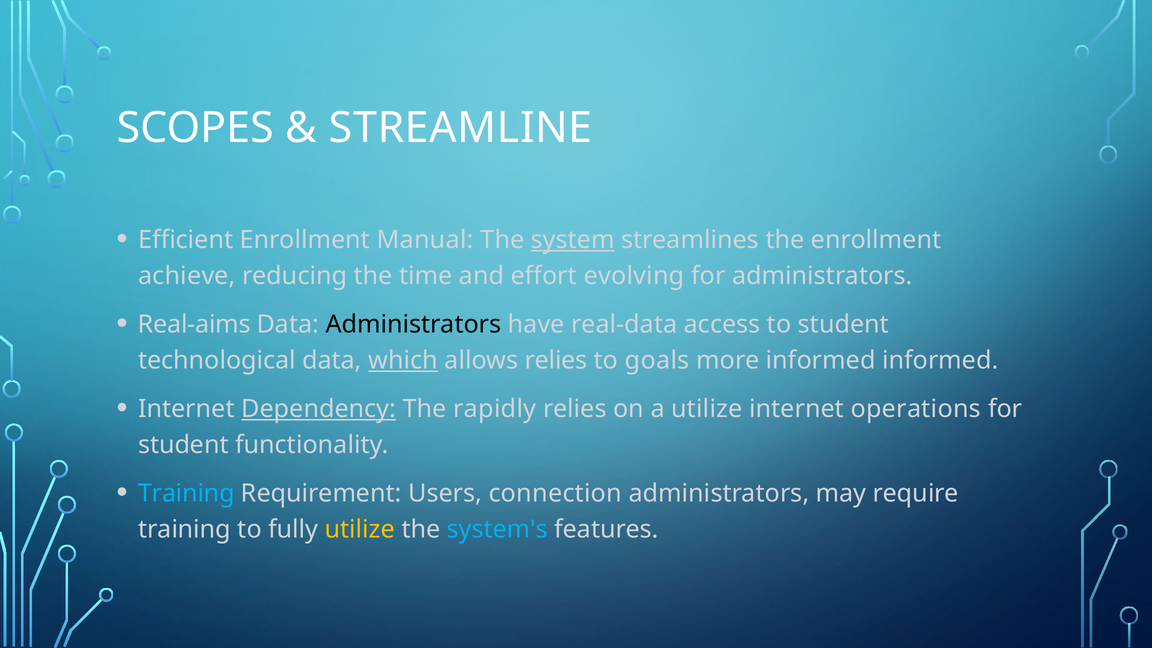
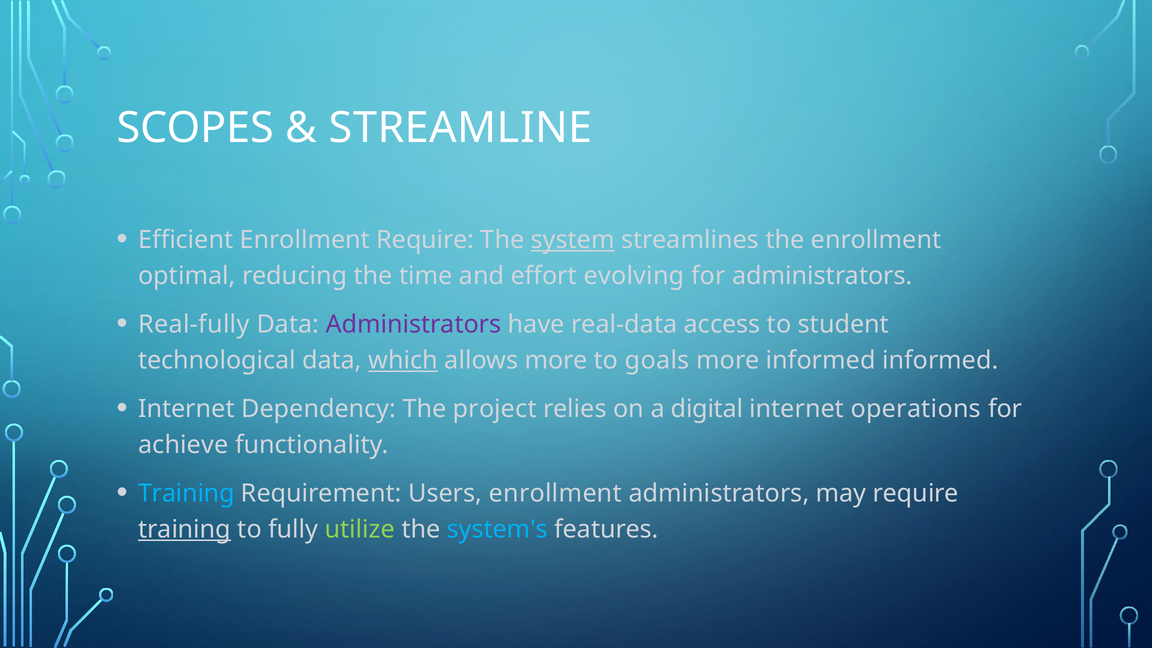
Enrollment Manual: Manual -> Require (425, 240)
achieve: achieve -> optimal (187, 276)
Real-aims: Real-aims -> Real-fully (194, 324)
Administrators colour: black -> purple (413, 324)
allows relies: relies -> more (556, 361)
Dependency underline: present -> none (319, 409)
rapidly: rapidly -> project (495, 409)
a utilize: utilize -> digital (707, 409)
student: student -> achieve (183, 445)
Users connection: connection -> enrollment (555, 493)
training underline: none -> present (184, 530)
utilize colour: yellow -> light green (360, 530)
